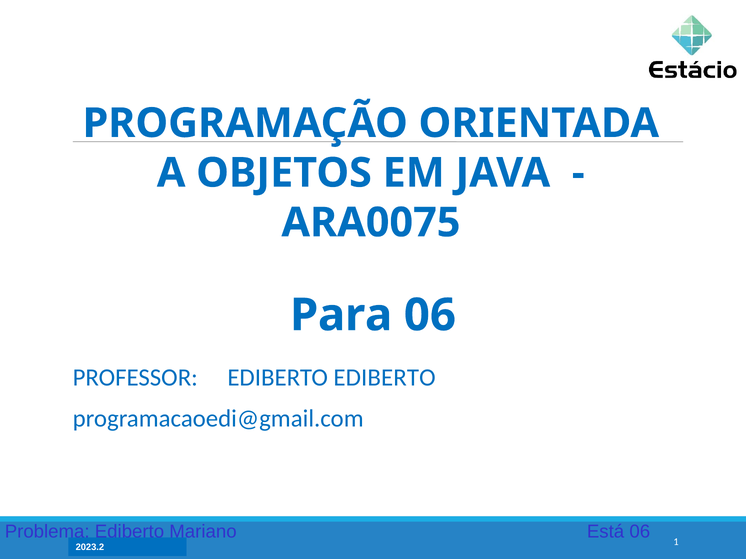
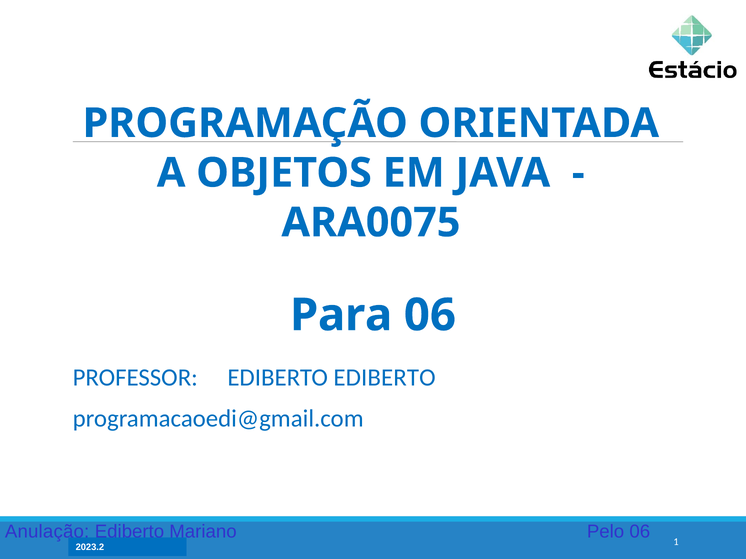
Problema: Problema -> Anulação (47, 532)
Está: Está -> Pelo (606, 532)
